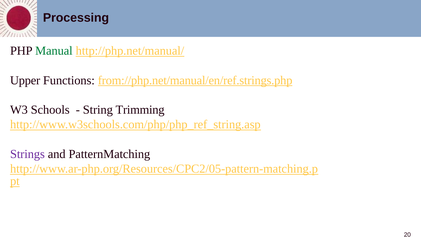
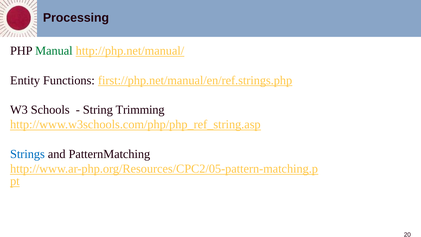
Upper: Upper -> Entity (25, 80)
from://php.net/manual/en/ref.strings.php: from://php.net/manual/en/ref.strings.php -> first://php.net/manual/en/ref.strings.php (195, 80)
Strings colour: purple -> blue (27, 154)
